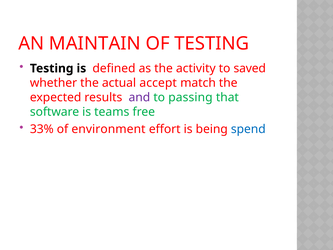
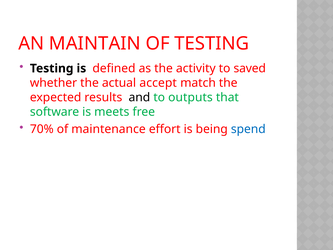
and colour: purple -> black (139, 97)
passing: passing -> outputs (190, 97)
teams: teams -> meets (112, 112)
33%: 33% -> 70% (42, 129)
environment: environment -> maintenance (109, 129)
